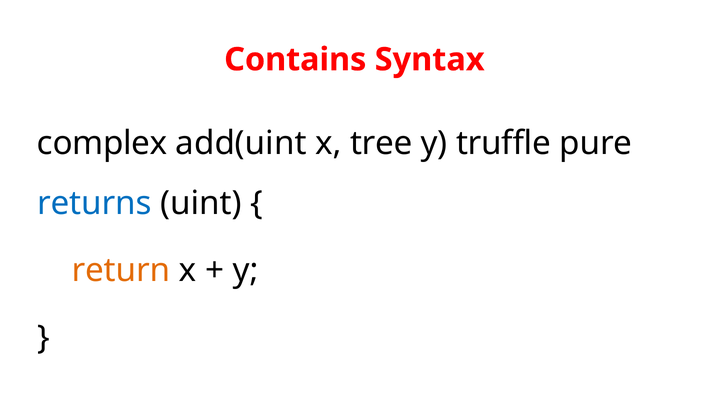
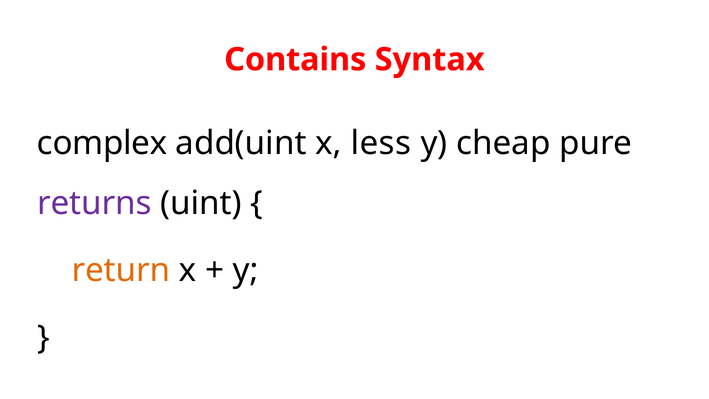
tree: tree -> less (381, 143)
truffle: truffle -> cheap (503, 143)
returns colour: blue -> purple (94, 203)
